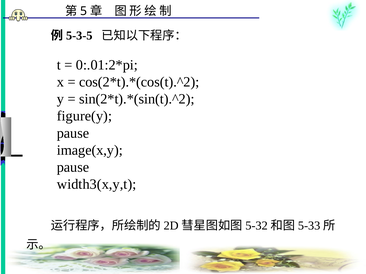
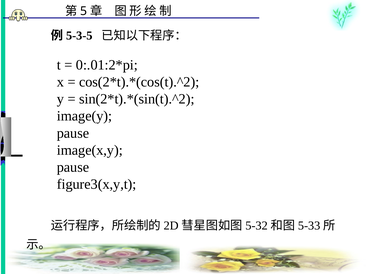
figure(y: figure(y -> image(y (84, 116)
width3(x,y,t: width3(x,y,t -> figure3(x,y,t (97, 185)
